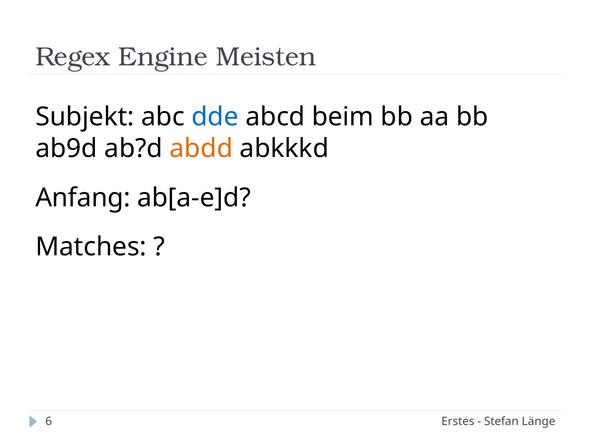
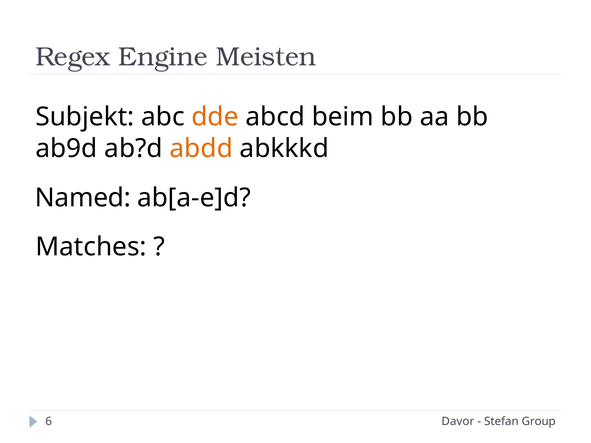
dde colour: blue -> orange (215, 117)
Anfang: Anfang -> Named (83, 198)
Erstes: Erstes -> Davor (458, 421)
Länge: Länge -> Group (539, 421)
